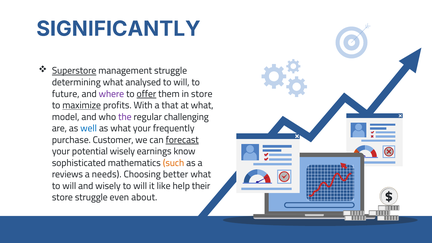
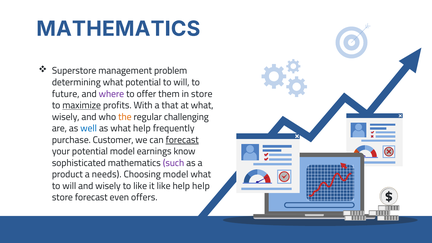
SIGNIFICANTLY: SIGNIFICANTLY -> MATHEMATICS (118, 29)
Superstore underline: present -> none (74, 71)
management struggle: struggle -> problem (171, 71)
what analysed: analysed -> potential (143, 82)
offer underline: present -> none (146, 94)
model: model -> wisely (66, 117)
the colour: purple -> orange (125, 117)
what your: your -> help (142, 128)
potential wisely: wisely -> model (122, 151)
such colour: orange -> purple (174, 163)
reviews: reviews -> product (67, 174)
Choosing better: better -> model (176, 174)
will: will -> like (140, 186)
help their: their -> help (201, 186)
store struggle: struggle -> forecast (91, 197)
about: about -> offers (144, 197)
